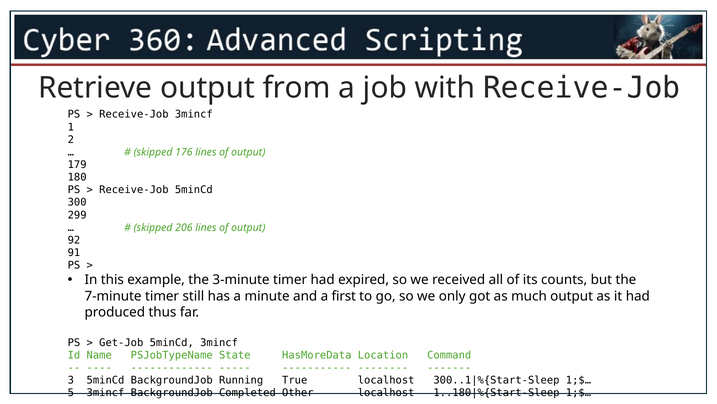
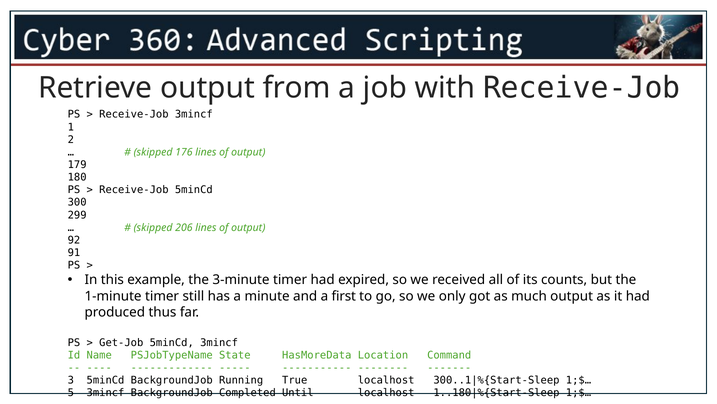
7-minute: 7-minute -> 1-minute (113, 296)
Other: Other -> Until (298, 392)
